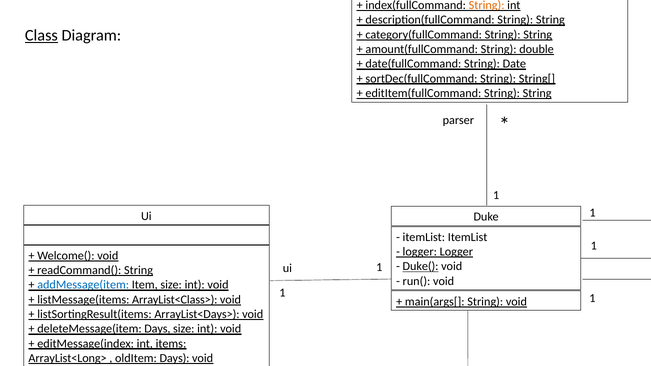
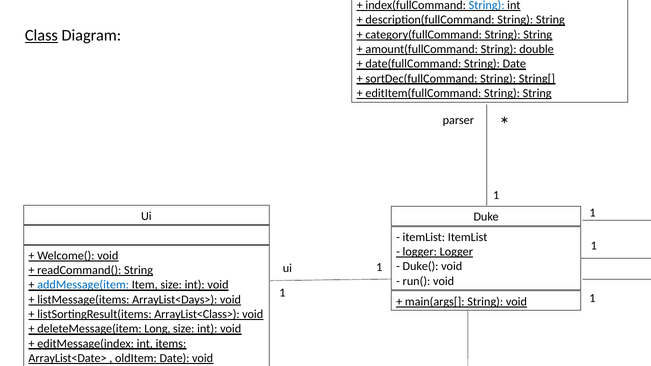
String colour: orange -> blue (487, 5)
Duke( underline: present -> none (421, 267)
ArrayList<Class>: ArrayList<Class> -> ArrayList<Days> (175, 300)
ArrayList<Days>: ArrayList<Days> -> ArrayList<Class> (197, 314)
deleteMessage(item Days: Days -> Long (157, 329)
ArrayList<Long>: ArrayList<Long> -> ArrayList<Date> (68, 358)
oldItem Days: Days -> Date (174, 358)
